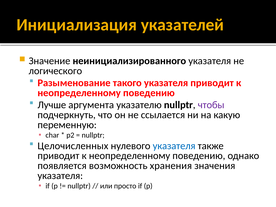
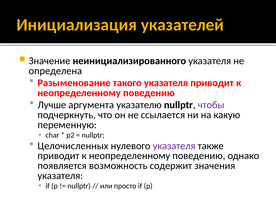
логического: логического -> определена (55, 71)
указателя colour: blue -> purple (174, 146)
хранения: хранения -> содержит (171, 166)
